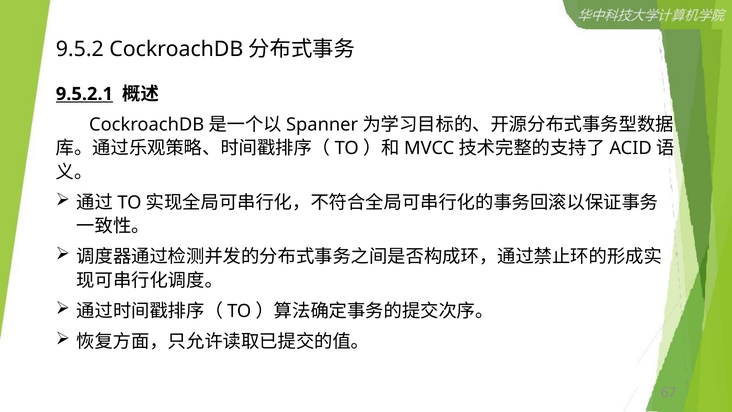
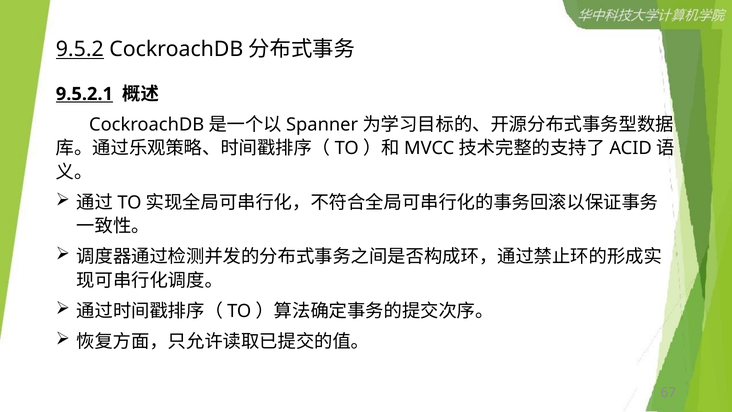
9.5.2 underline: none -> present (80, 49)
